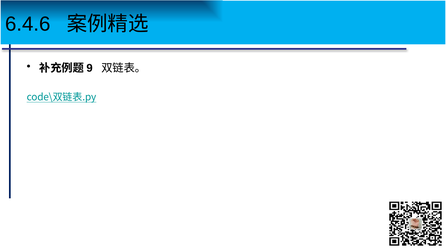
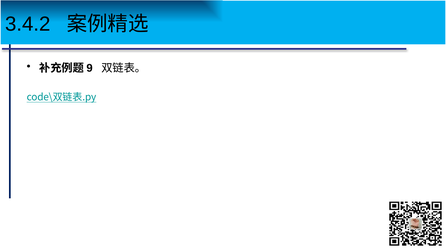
6.4.6: 6.4.6 -> 3.4.2 (28, 24)
